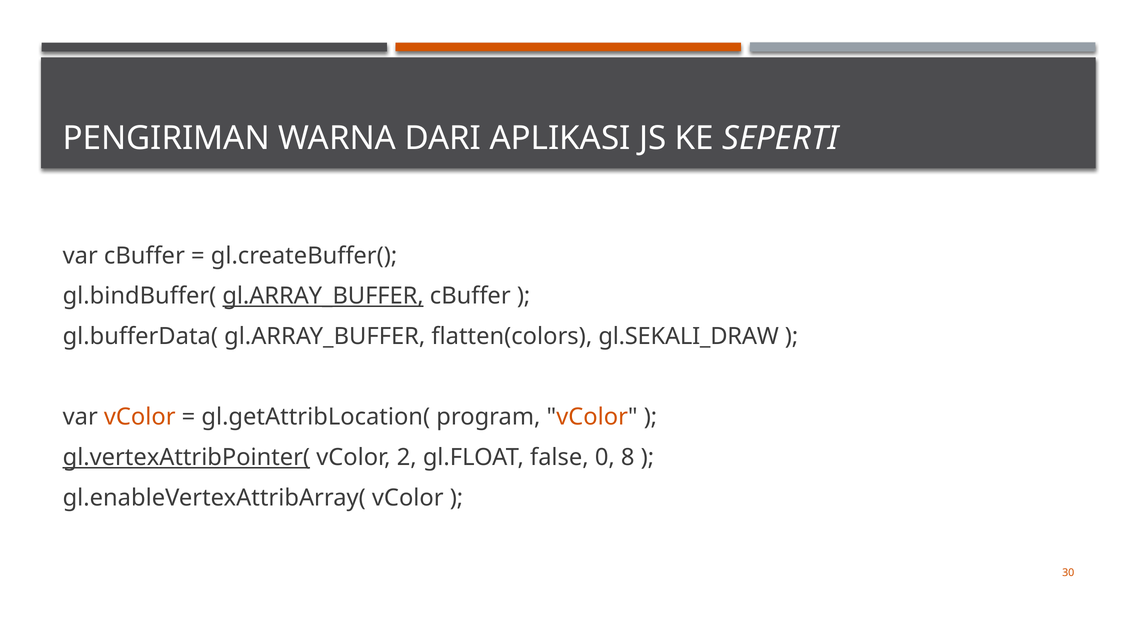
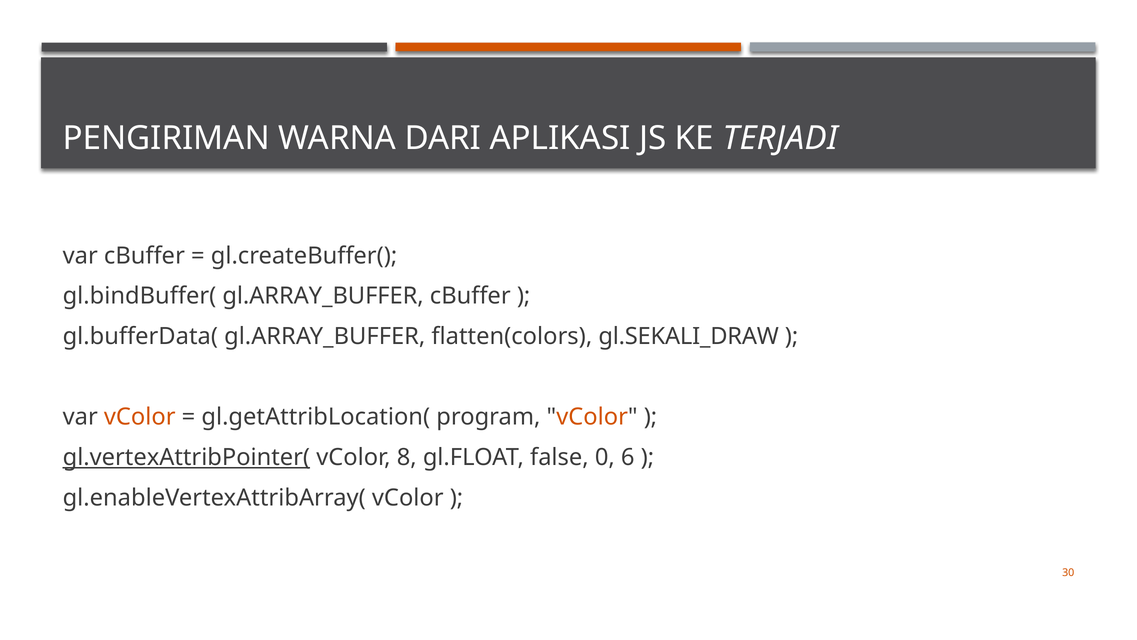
SEPERTI: SEPERTI -> TERJADI (780, 138)
gl.ARRAY_BUFFER underline: present -> none (323, 296)
2: 2 -> 8 (407, 457)
8: 8 -> 6 (628, 457)
